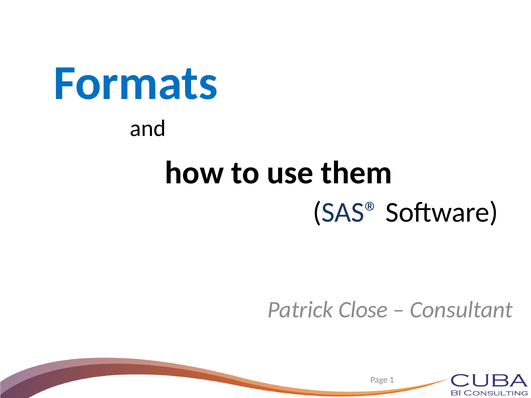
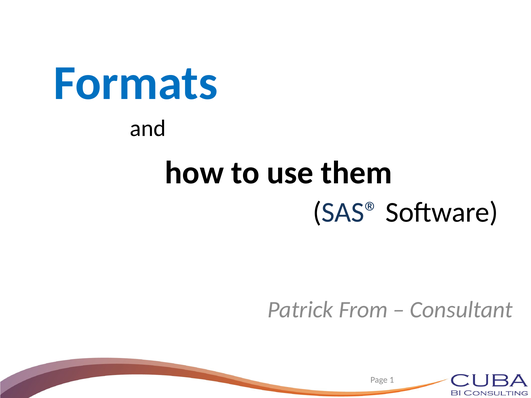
Close: Close -> From (363, 310)
